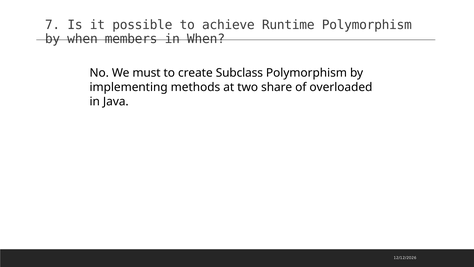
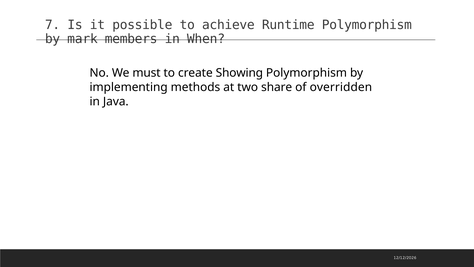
by when: when -> mark (83, 39)
Subclass: Subclass -> Showing (239, 73)
overloaded: overloaded -> overridden (341, 87)
